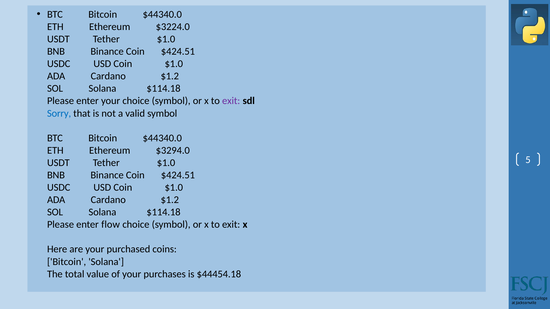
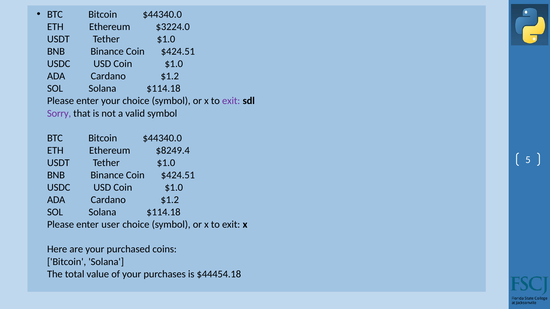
Sorry colour: blue -> purple (59, 113)
$3294.0: $3294.0 -> $8249.4 (173, 151)
flow: flow -> user (111, 225)
